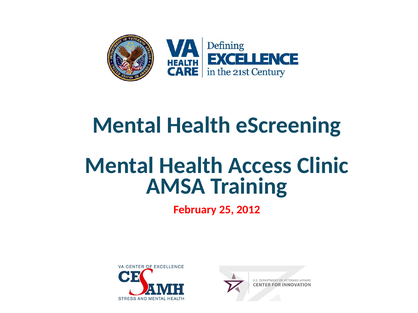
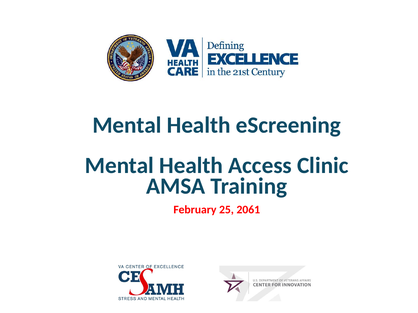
2012: 2012 -> 2061 (248, 210)
